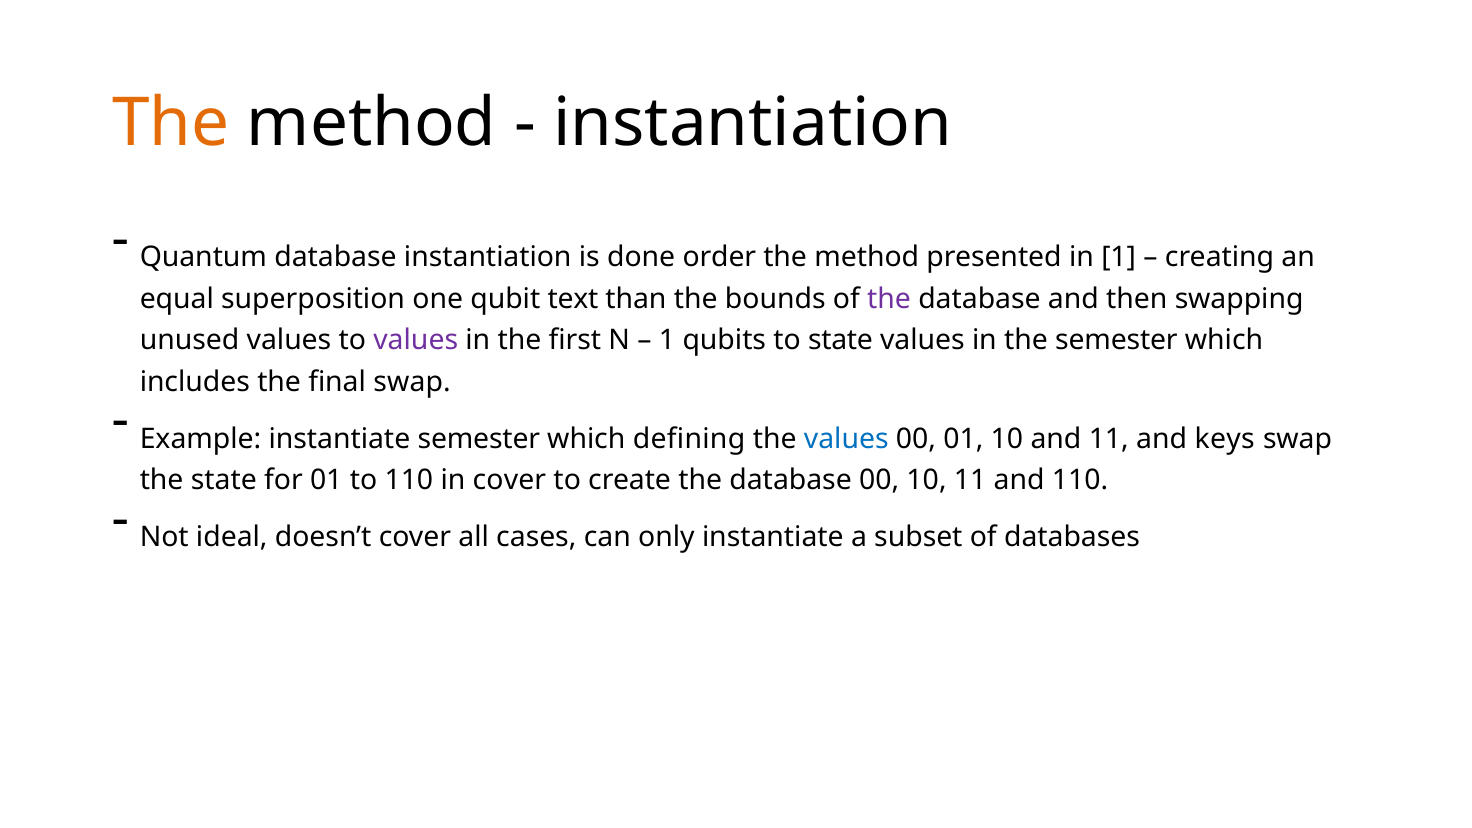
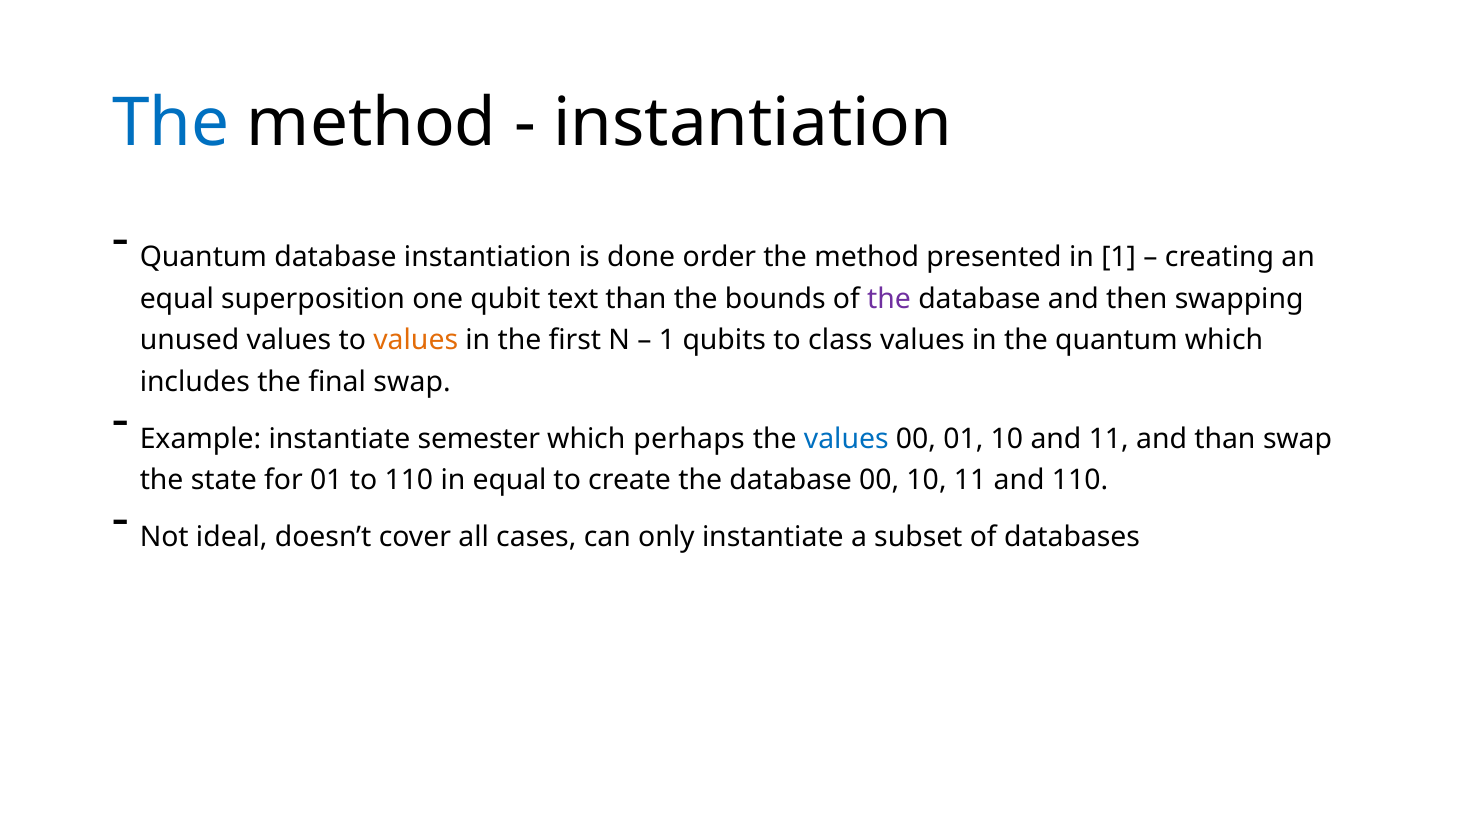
The colour: orange -> blue (171, 124)
values colour: purple -> orange (416, 340)
to state: state -> class (840, 340)
the semester: semester -> quantum (1116, 340)
defining: defining -> perhaps (689, 439)
and keys: keys -> than (1225, 439)
in cover: cover -> equal (510, 480)
